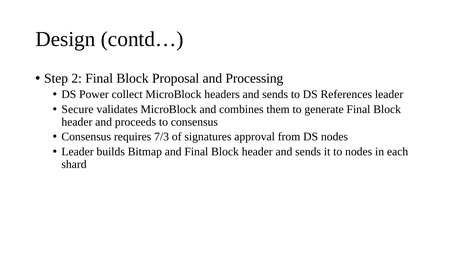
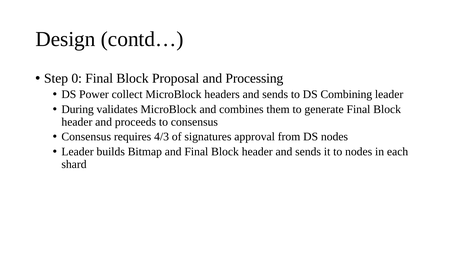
2: 2 -> 0 (77, 78)
References: References -> Combining (346, 94)
Secure: Secure -> During (78, 109)
7/3: 7/3 -> 4/3 (162, 137)
